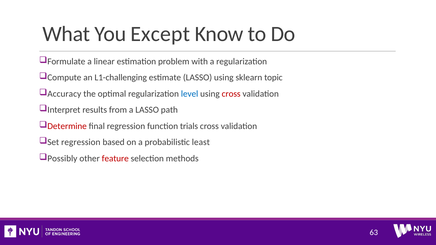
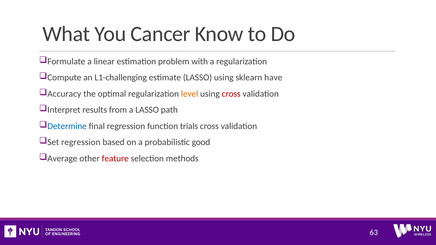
Except: Except -> Cancer (161, 34)
topic: topic -> have (273, 78)
level colour: blue -> orange (190, 94)
Determine colour: red -> blue (67, 126)
least: least -> good (201, 142)
Possibly: Possibly -> Average (62, 159)
